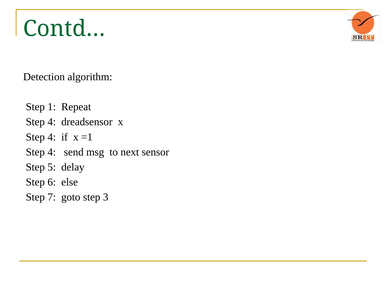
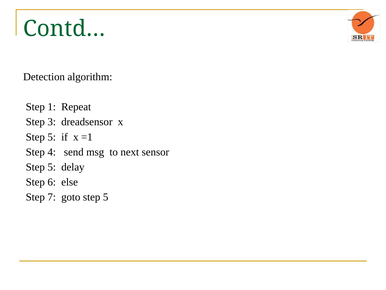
4: 4 -> 3 (52, 122)
4: 4 -> 5 (52, 137)
goto step 3: 3 -> 5 (106, 197)
